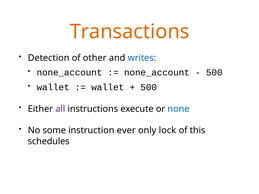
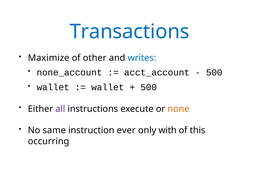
Transactions colour: orange -> blue (130, 32)
Detection: Detection -> Maximize (49, 58)
none_account: none_account -> acct_account (157, 73)
none colour: blue -> orange (178, 109)
some: some -> same (54, 130)
lock: lock -> with (168, 130)
schedules: schedules -> occurring (49, 141)
